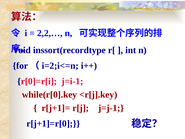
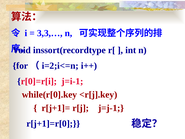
2,2,…: 2,2,… -> 3,3,… (50, 33)
